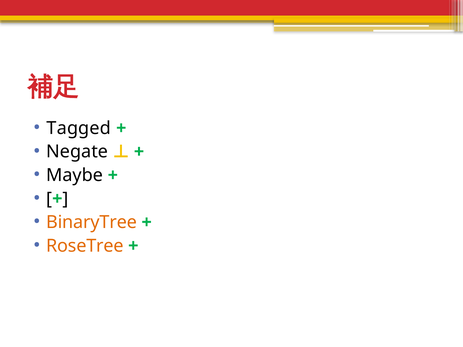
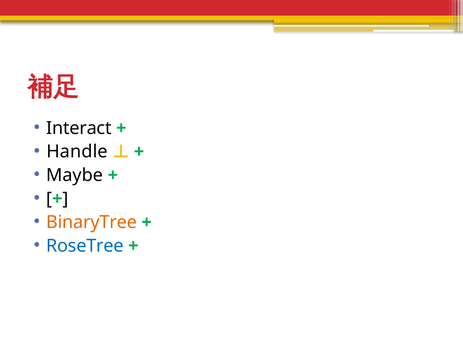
Tagged: Tagged -> Interact (79, 128)
Negate: Negate -> Handle (77, 152)
RoseTree colour: orange -> blue (85, 246)
